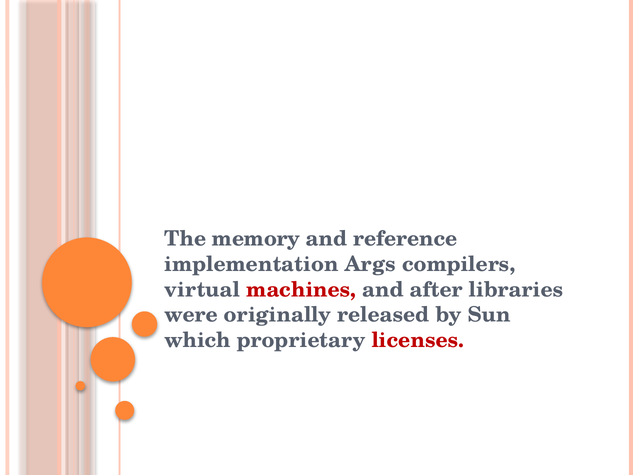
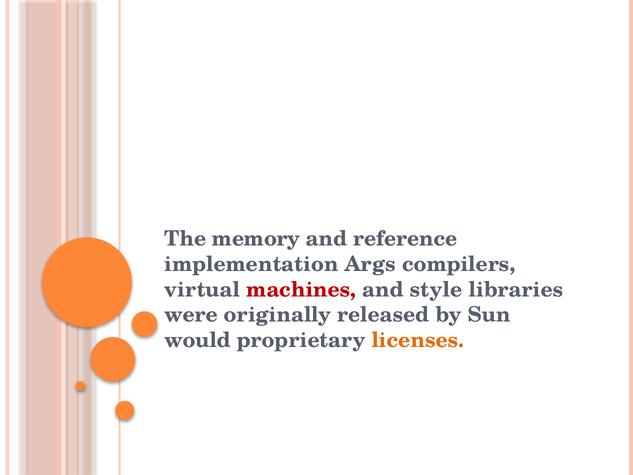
after: after -> style (436, 289)
which: which -> would (198, 340)
licenses colour: red -> orange (418, 340)
